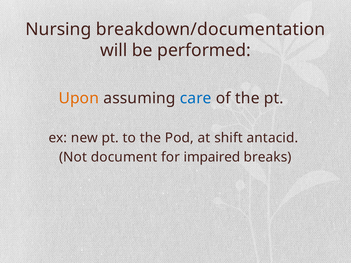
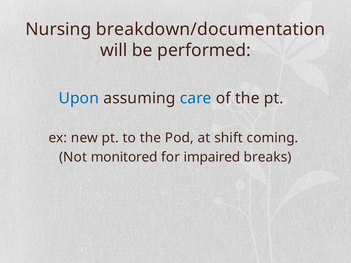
Upon colour: orange -> blue (79, 98)
antacid: antacid -> coming (273, 138)
document: document -> monitored (124, 157)
